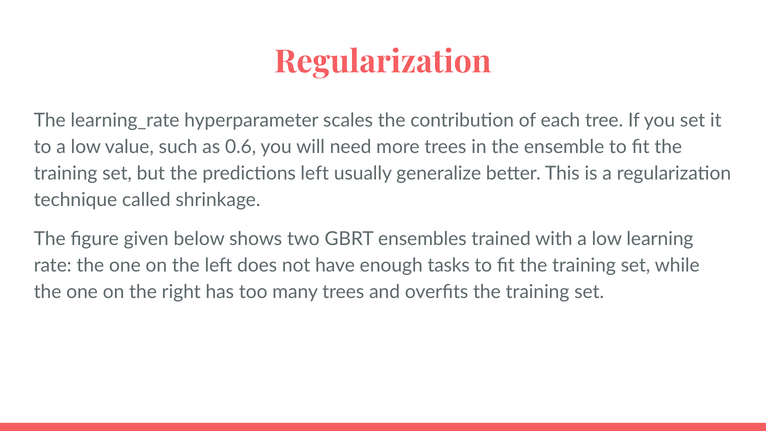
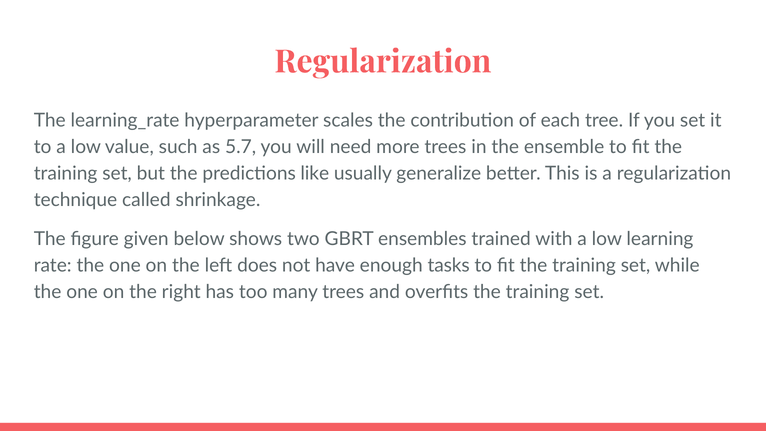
0.6: 0.6 -> 5.7 (241, 147)
predictions left: left -> like (315, 173)
